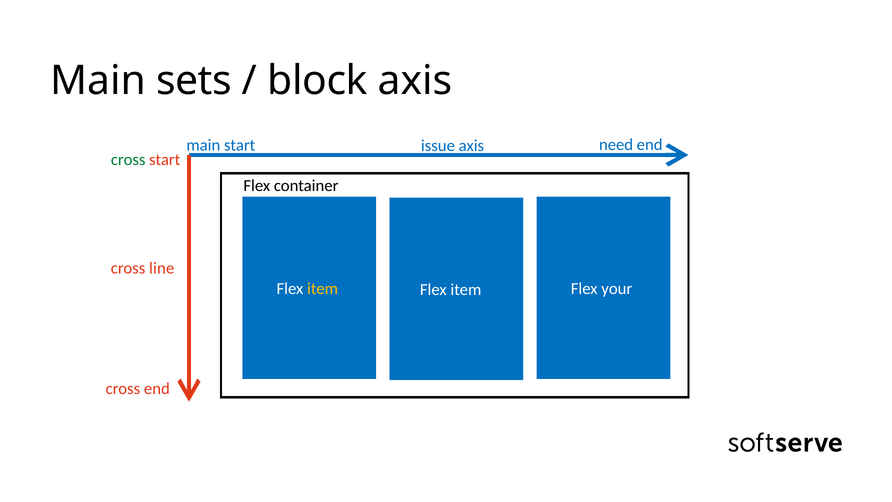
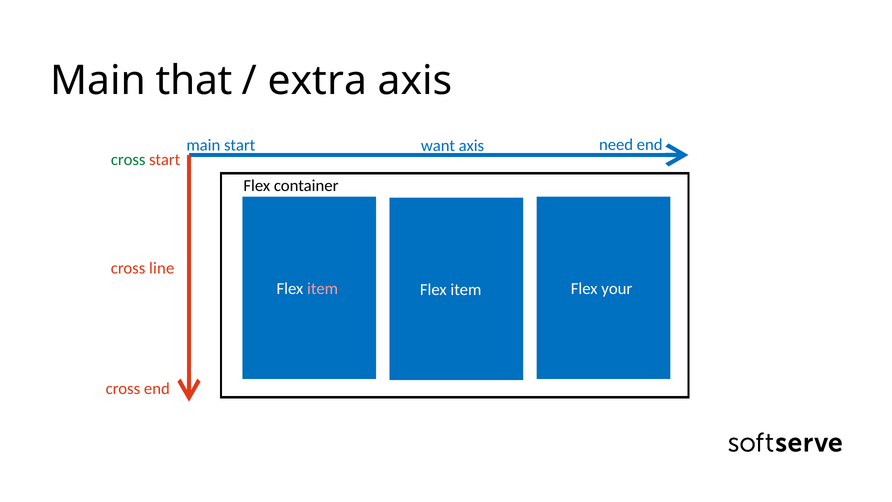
sets: sets -> that (194, 81)
block: block -> extra (317, 81)
issue: issue -> want (438, 145)
item colour: yellow -> pink (323, 289)
